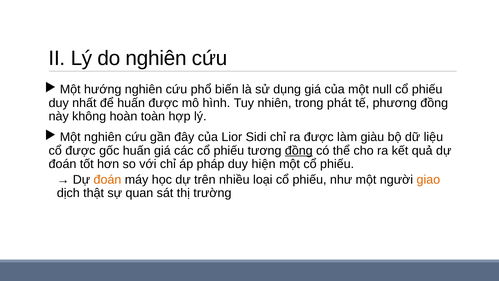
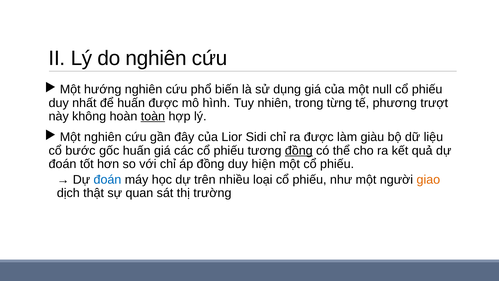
phát: phát -> từng (339, 103)
phương đồng: đồng -> trượt (434, 103)
toàn underline: none -> present (153, 116)
cổ được: được -> bước (80, 150)
áp pháp: pháp -> đồng (211, 164)
đoán colour: orange -> blue (107, 179)
